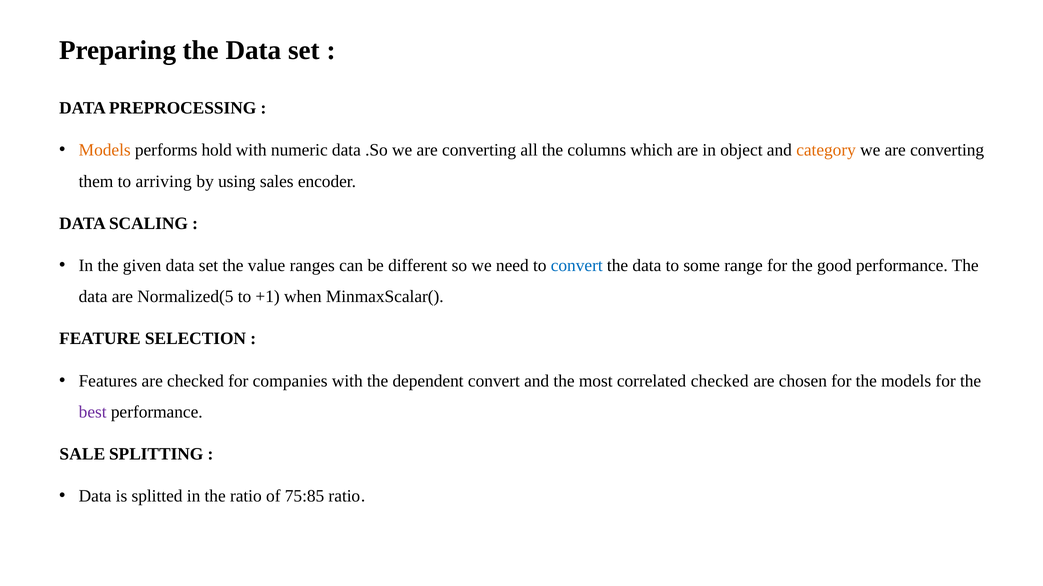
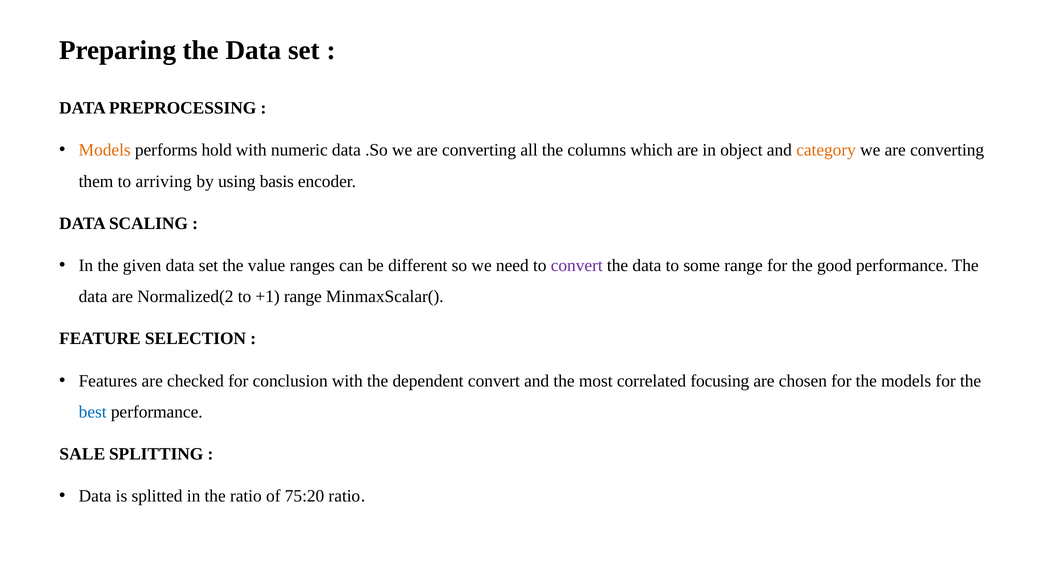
sales: sales -> basis (277, 182)
convert colour: blue -> purple (577, 266)
Normalized(5: Normalized(5 -> Normalized(2 (185, 297)
+1 when: when -> range (303, 297)
companies: companies -> conclusion (290, 381)
correlated checked: checked -> focusing (720, 381)
best colour: purple -> blue (93, 412)
75:85: 75:85 -> 75:20 (305, 497)
